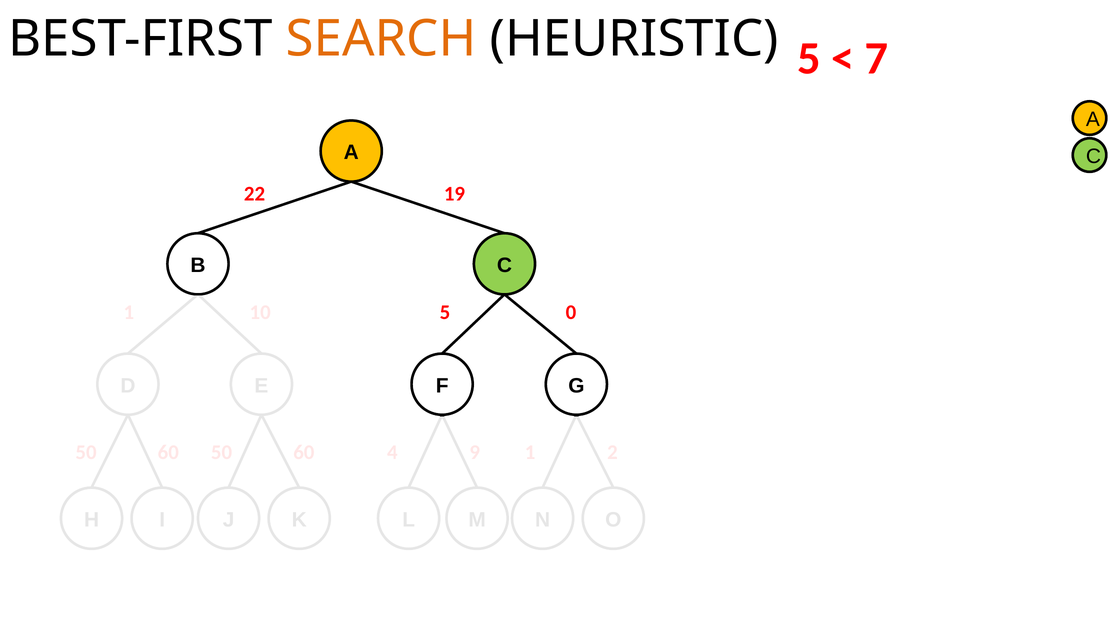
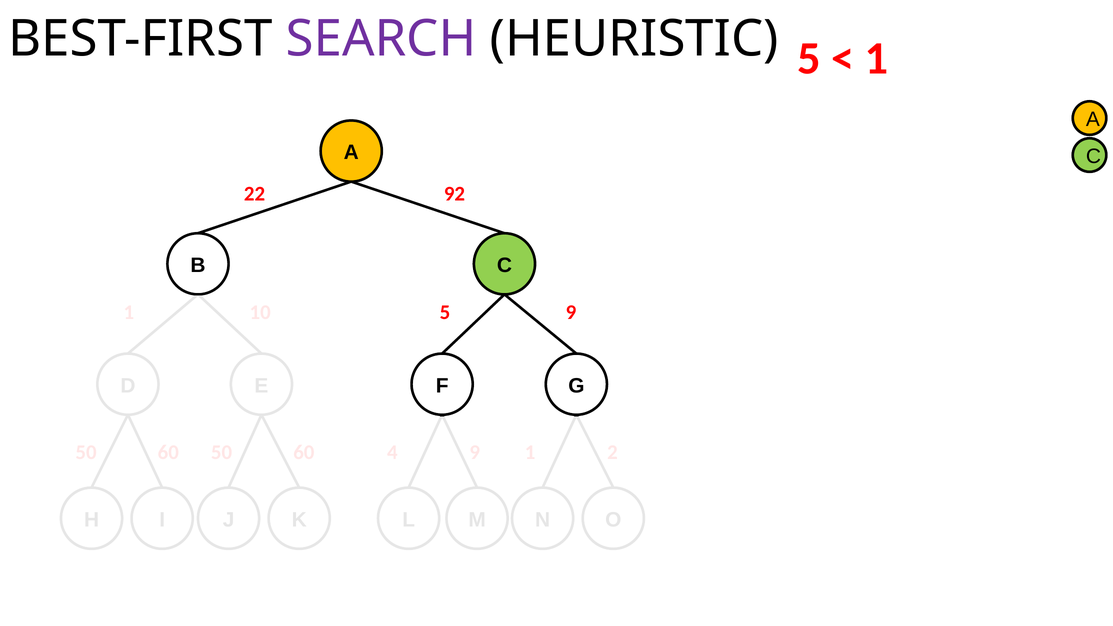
SEARCH colour: orange -> purple (381, 39)
7: 7 -> 1 (876, 58)
19: 19 -> 92 (454, 194)
5 0: 0 -> 9 (571, 312)
